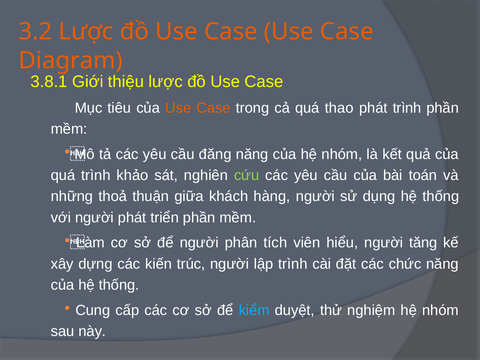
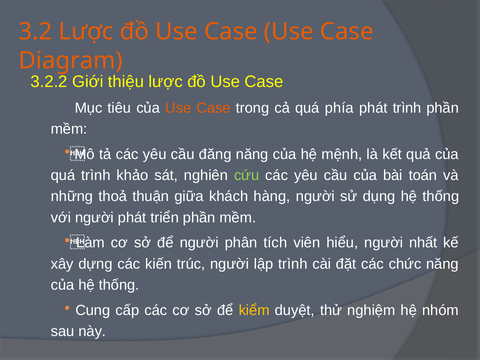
3.8.1: 3.8.1 -> 3.2.2 (49, 82)
thao: thao -> phía (339, 108)
của hệ nhóm: nhóm -> mệnh (342, 154)
tăng: tăng -> nhất (423, 243)
kiểm colour: light blue -> yellow (254, 310)
